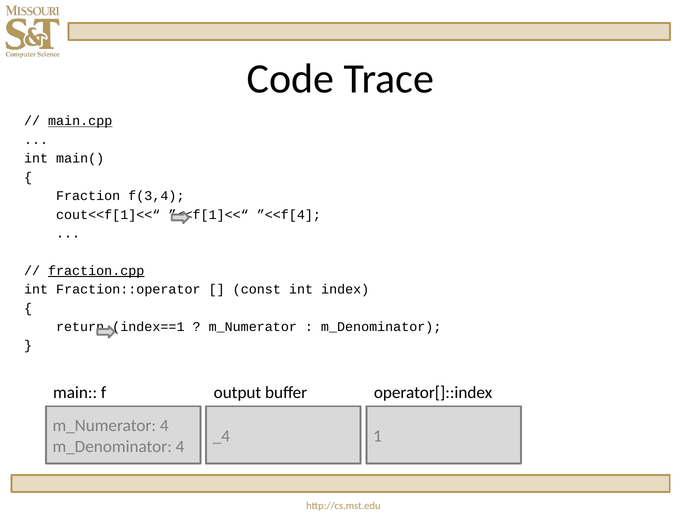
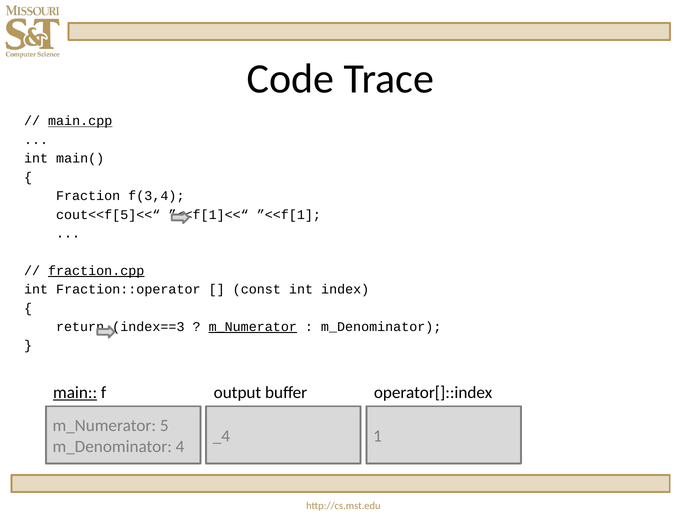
cout<<f[1]<<“: cout<<f[1]<<“ -> cout<<f[5]<<“ (108, 215)
”<<f[4: ”<<f[4 -> ”<<f[1 (289, 215)
index==1: index==1 -> index==3 (148, 327)
m_Numerator underline: none -> present (253, 327)
main underline: none -> present (75, 393)
m_Numerator 4: 4 -> 5 (164, 426)
